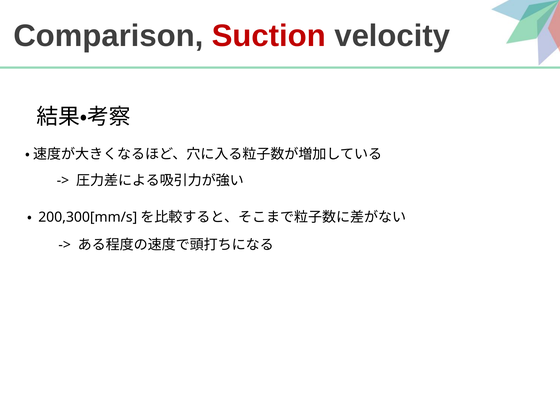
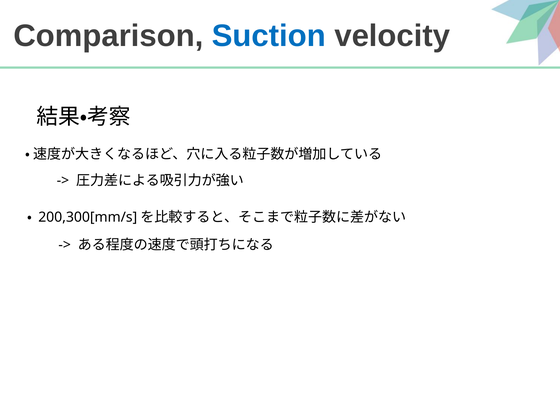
Suction colour: red -> blue (269, 36)
